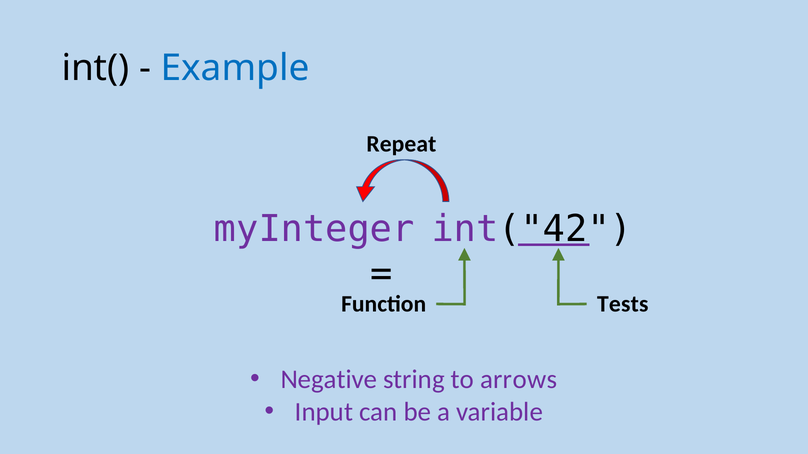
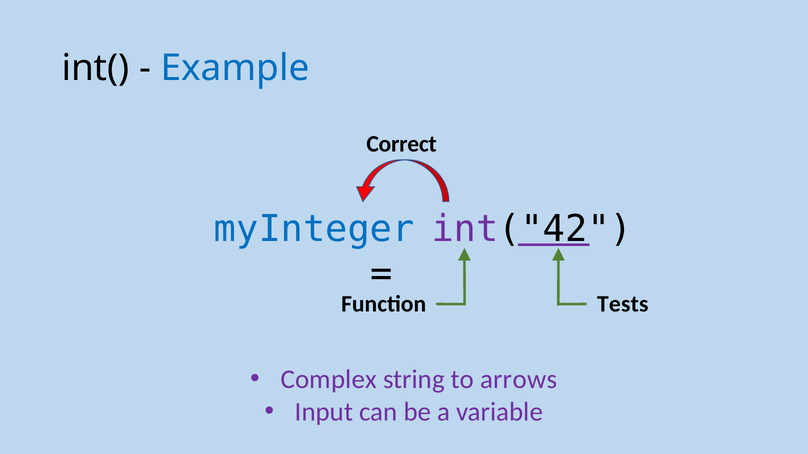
Repeat: Repeat -> Correct (402, 144)
myInteger colour: purple -> blue (314, 230)
Negative: Negative -> Complex (329, 380)
